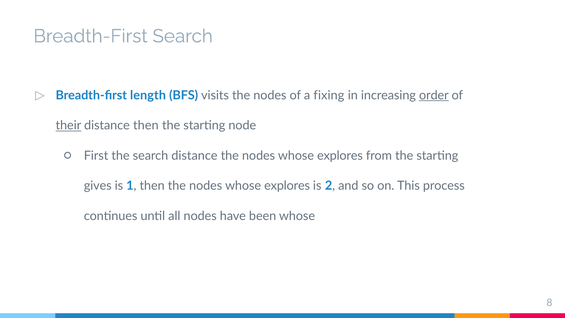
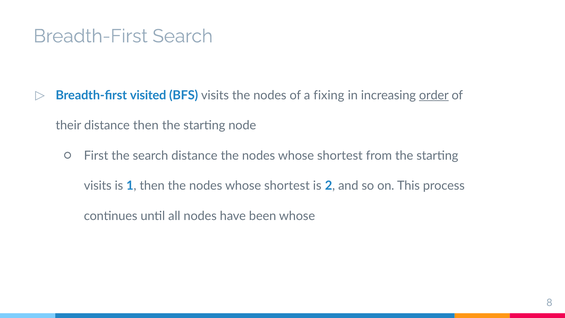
length: length -> visited (148, 95)
their underline: present -> none (68, 125)
explores: explores -> shortest (340, 156)
gives: gives -> visits (98, 186)
explores: explores -> shortest (287, 186)
